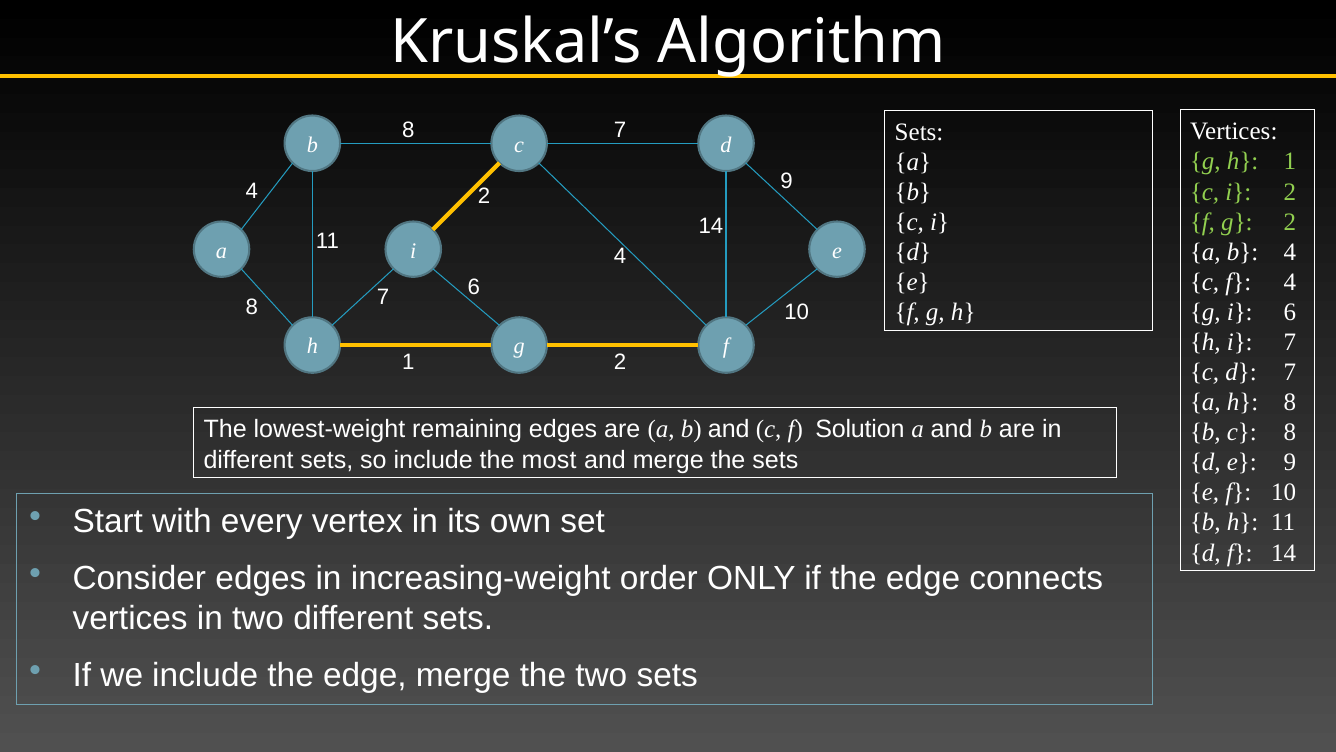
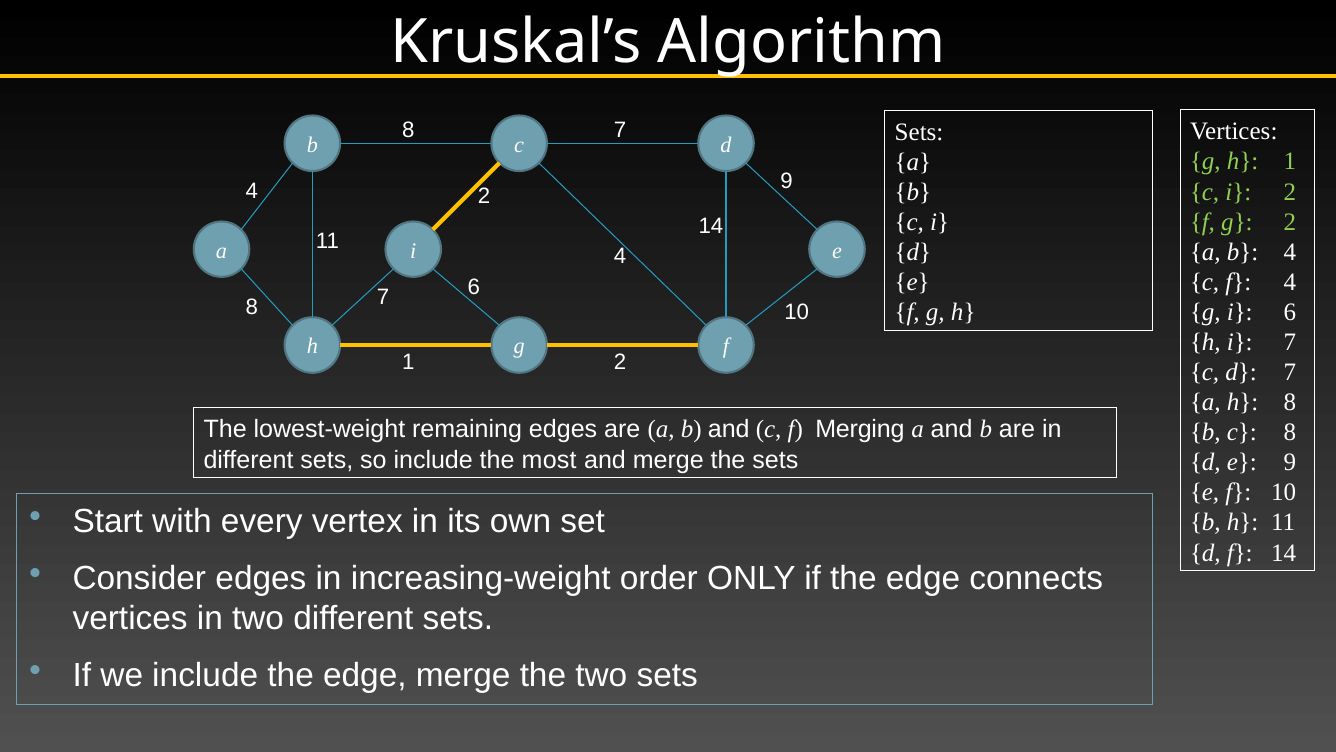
Solution: Solution -> Merging (860, 429)
